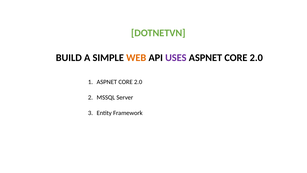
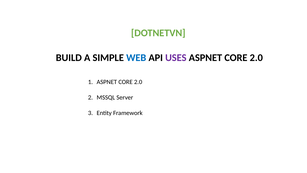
WEB colour: orange -> blue (136, 58)
